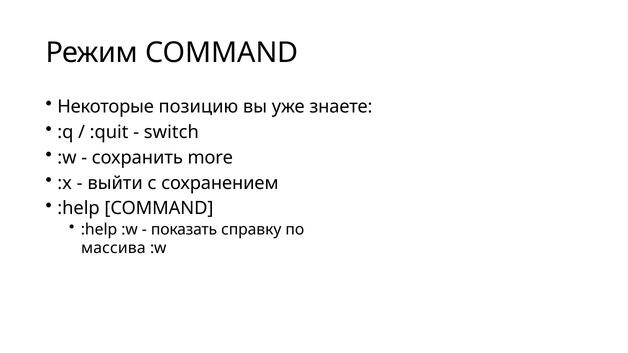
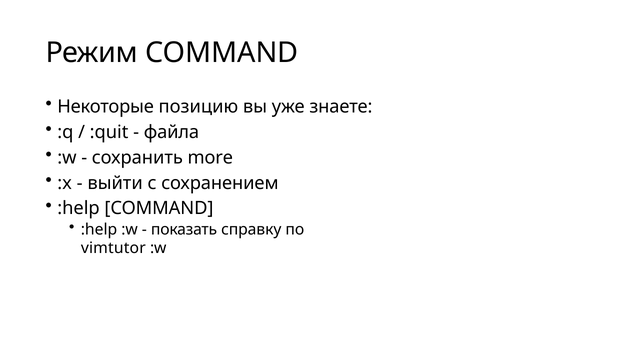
switch: switch -> файла (171, 132)
массива: массива -> vimtutor (113, 248)
